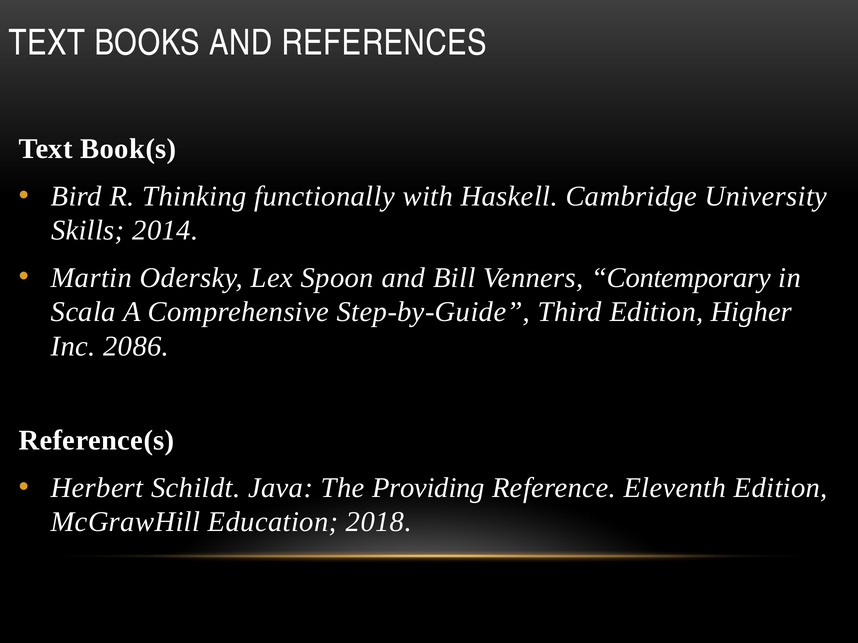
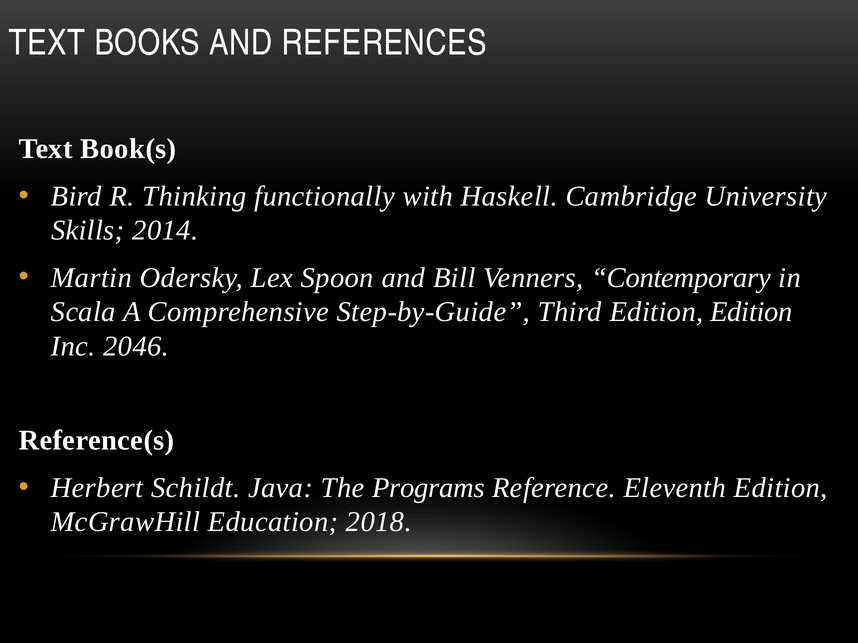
Edition Higher: Higher -> Edition (752, 312)
2086: 2086 -> 2046 (136, 346)
Providing: Providing -> Programs (428, 488)
